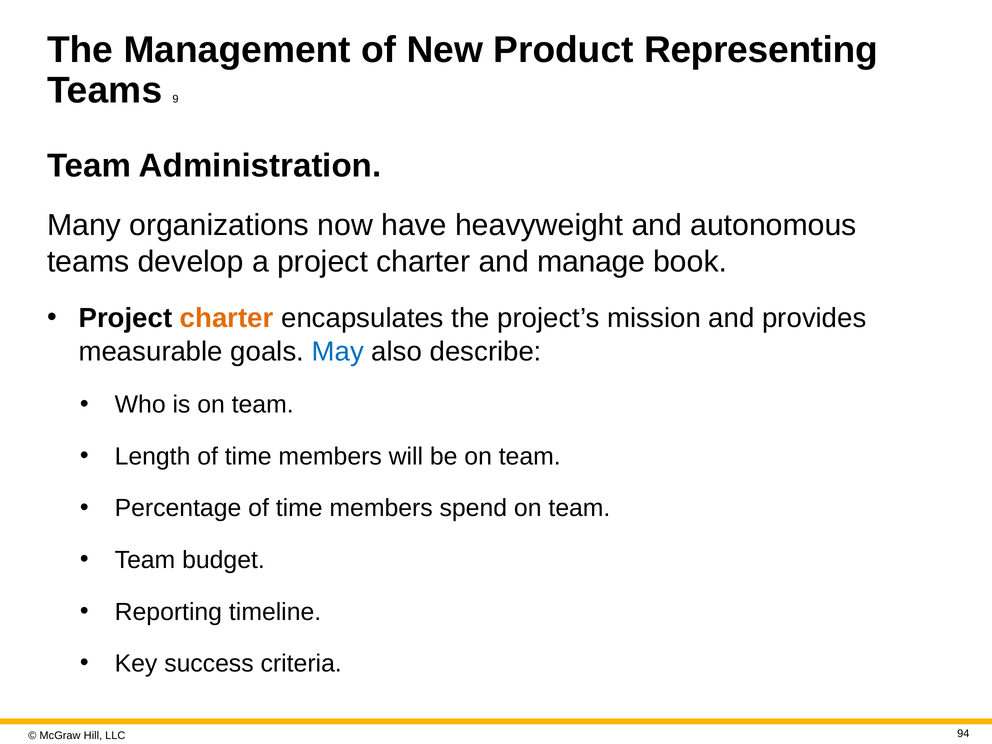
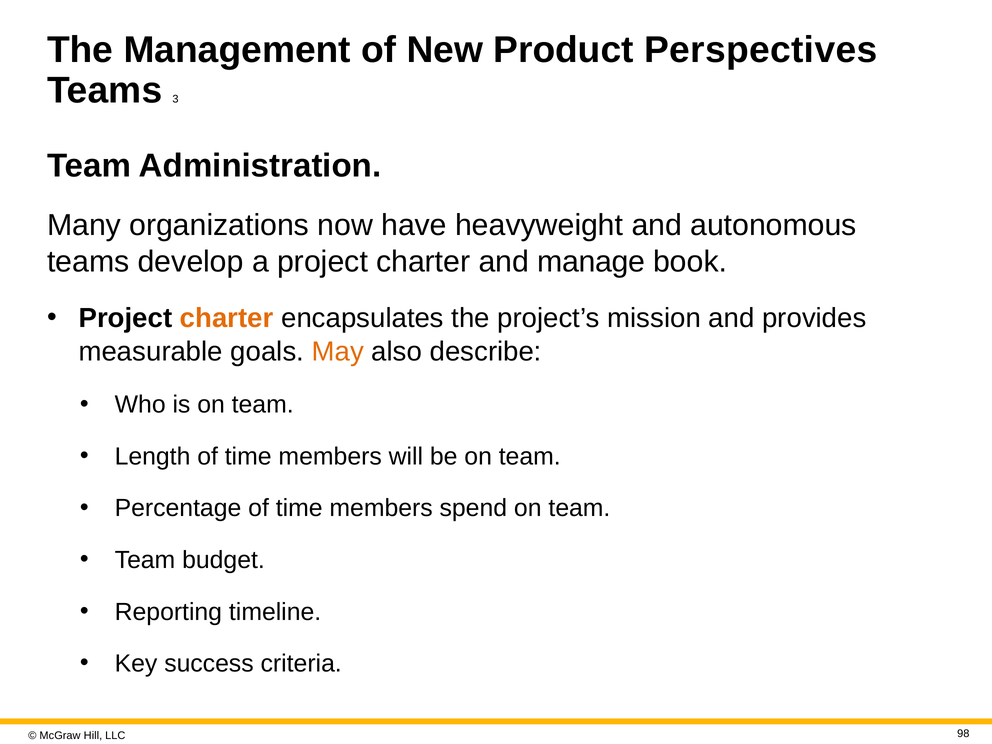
Representing: Representing -> Perspectives (761, 50)
9: 9 -> 3 (176, 99)
May colour: blue -> orange (338, 351)
94: 94 -> 98 (963, 733)
